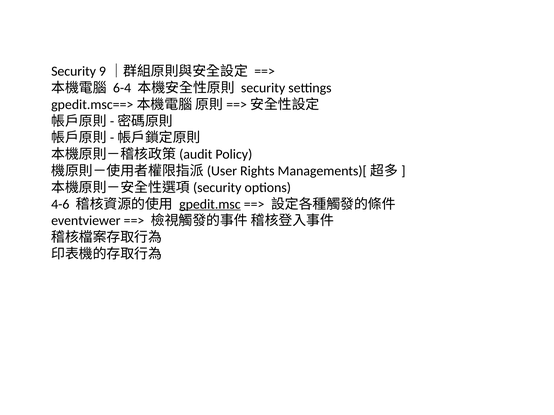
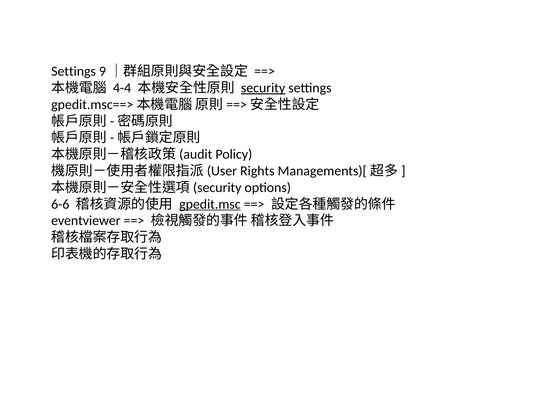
Security: Security -> Settings (74, 71)
6-4: 6-4 -> 4-4 (122, 88)
security underline: none -> present (263, 88)
4-6: 4-6 -> 6-6 (60, 204)
